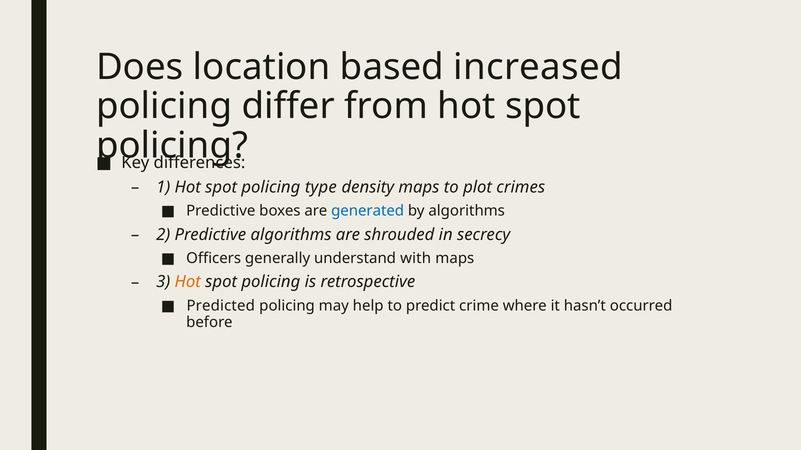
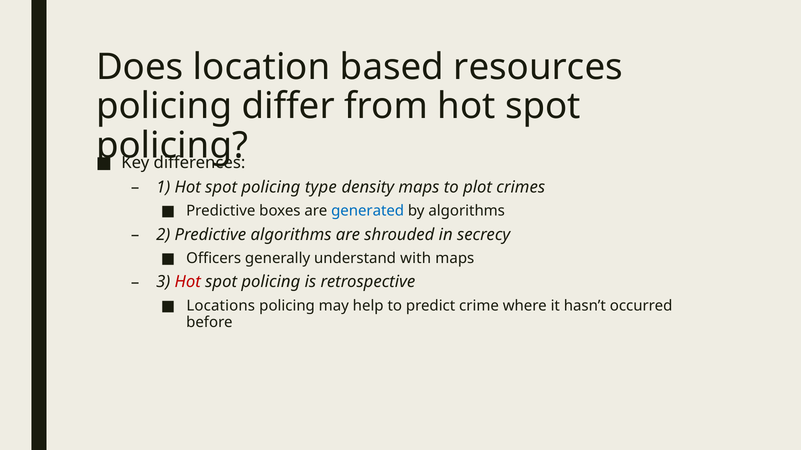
increased: increased -> resources (538, 67)
Hot colour: orange -> red (188, 282)
Predicted: Predicted -> Locations (221, 306)
